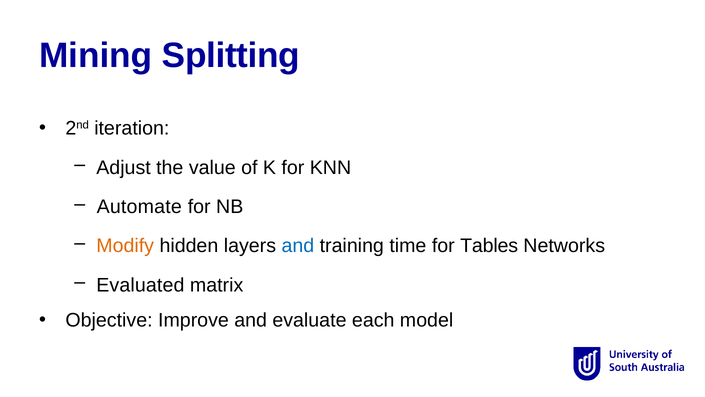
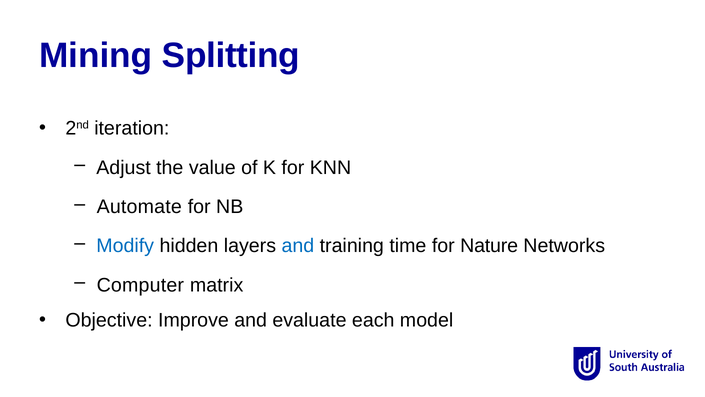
Modify colour: orange -> blue (125, 246)
Tables: Tables -> Nature (489, 246)
Evaluated: Evaluated -> Computer (140, 285)
